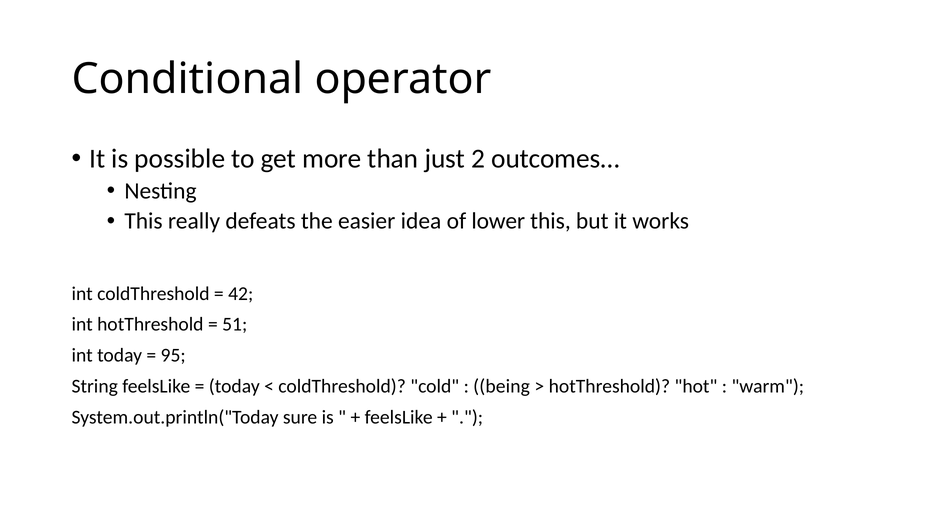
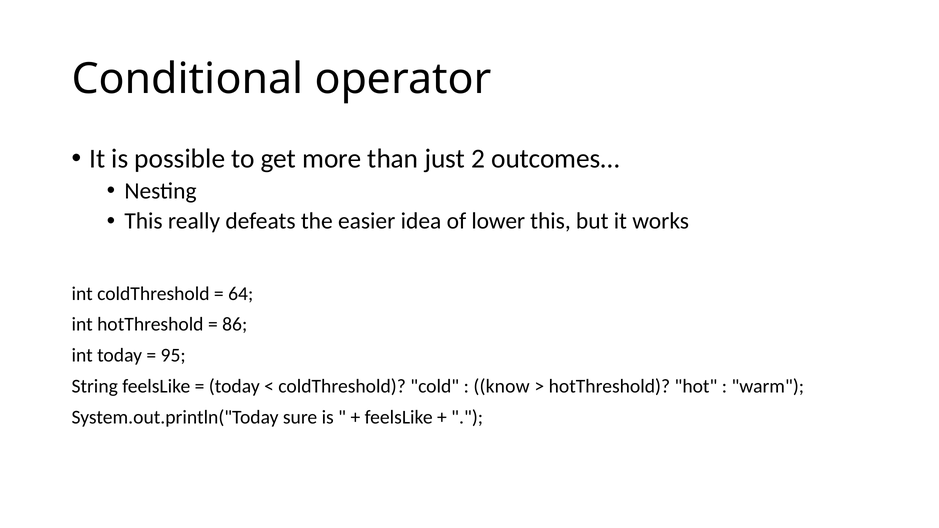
42: 42 -> 64 (241, 294)
51: 51 -> 86 (235, 325)
being: being -> know (502, 386)
